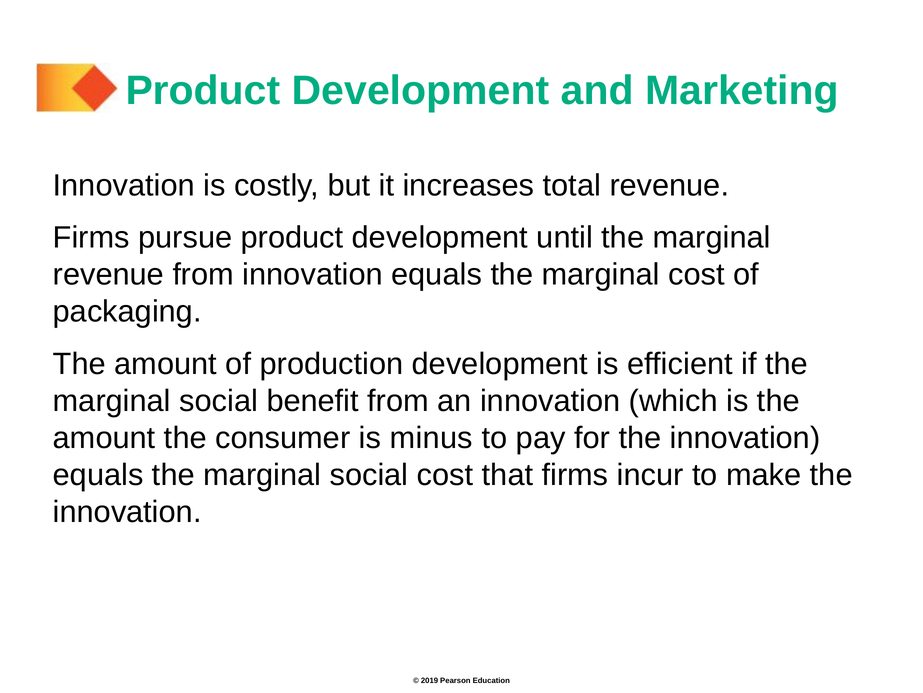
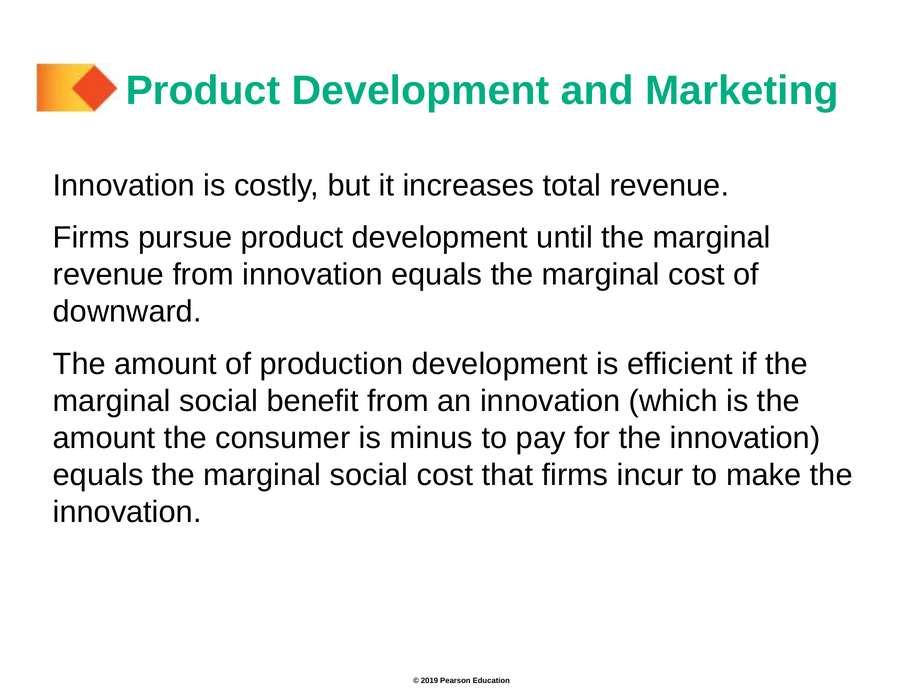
packaging: packaging -> downward (127, 311)
